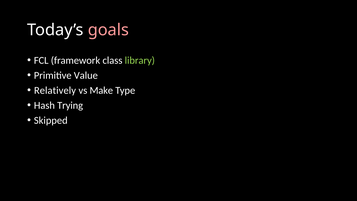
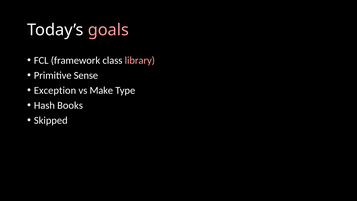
library colour: light green -> pink (140, 60)
Value: Value -> Sense (86, 75)
Relatively: Relatively -> Exception (55, 90)
Trying: Trying -> Books (70, 105)
